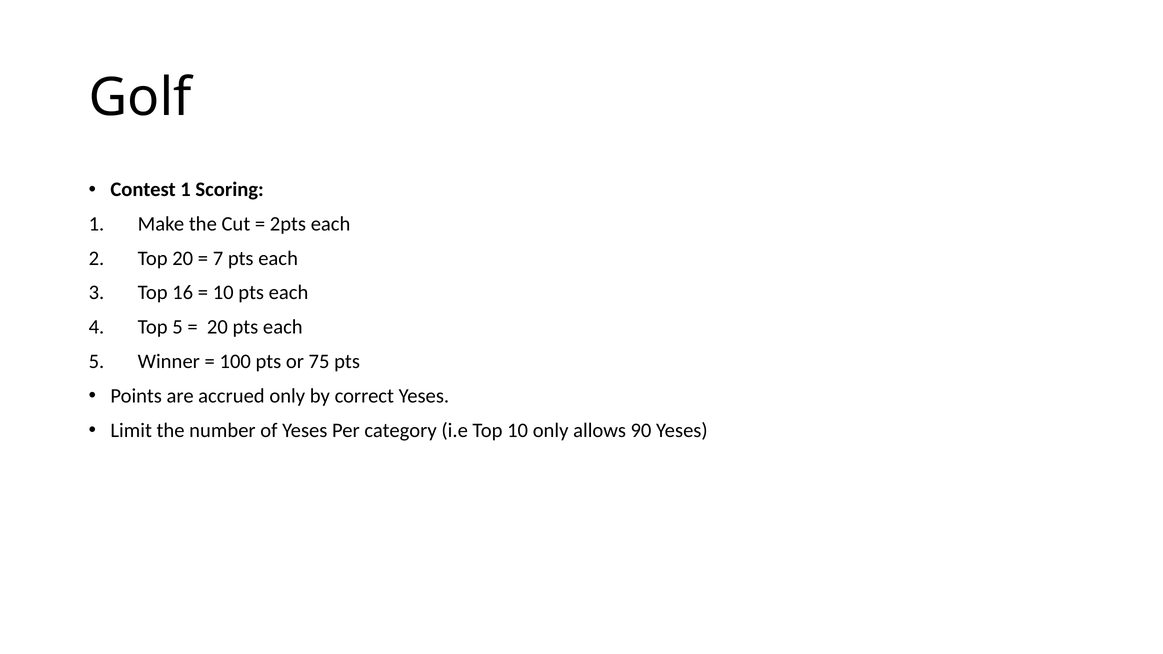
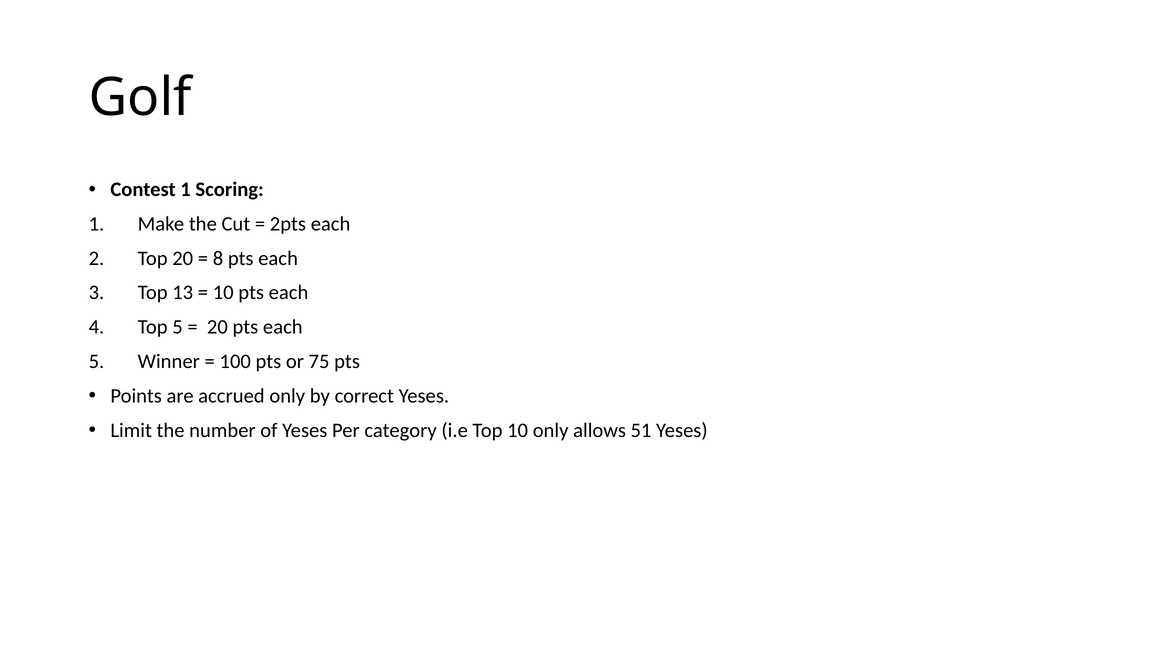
7: 7 -> 8 (218, 258)
16: 16 -> 13 (183, 293)
90: 90 -> 51 (641, 430)
